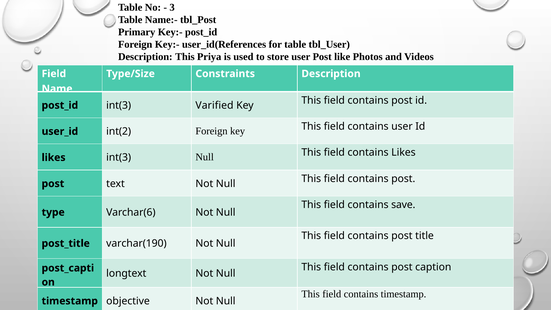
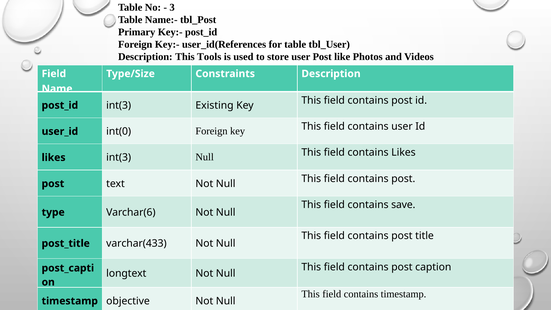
Priya: Priya -> Tools (209, 57)
Varified: Varified -> Existing (215, 105)
int(2: int(2 -> int(0 (119, 131)
varchar(190: varchar(190 -> varchar(433 (136, 243)
